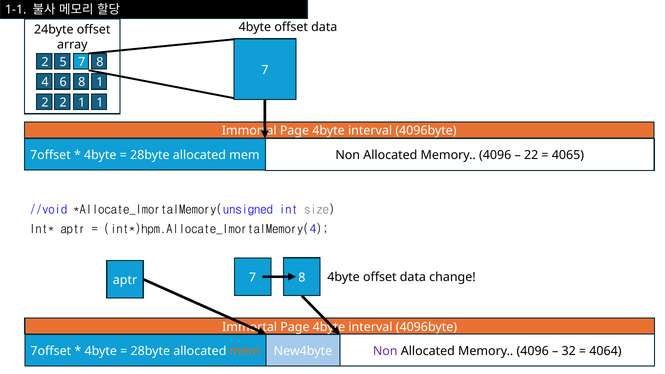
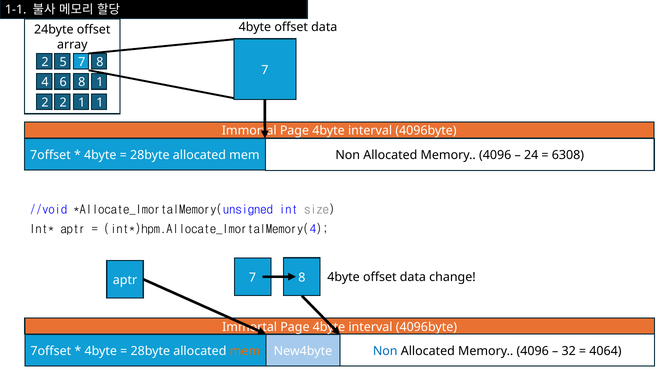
22: 22 -> 24 (531, 155)
4065: 4065 -> 6308 (568, 155)
Non colour: purple -> blue (385, 351)
